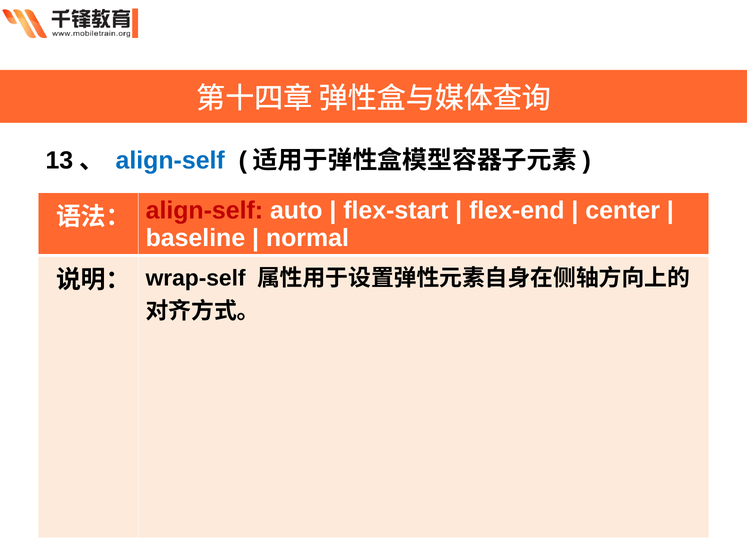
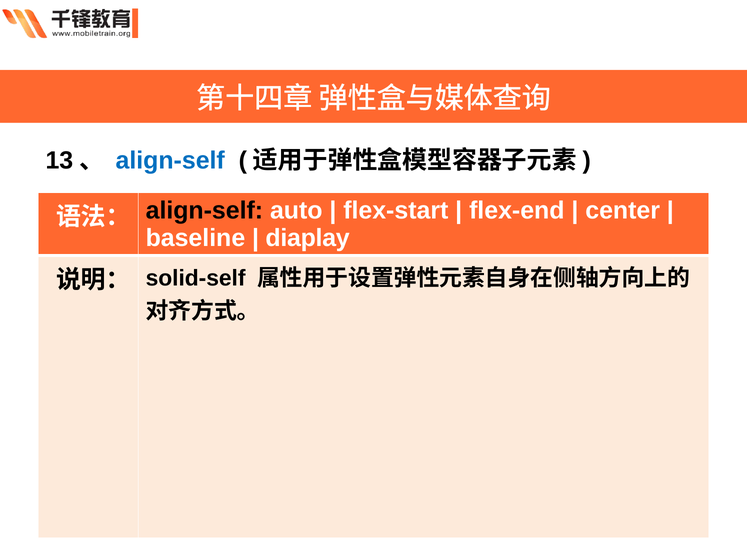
align-self colour: red -> black (204, 211)
normal: normal -> diaplay (308, 238)
wrap-self: wrap-self -> solid-self (196, 278)
